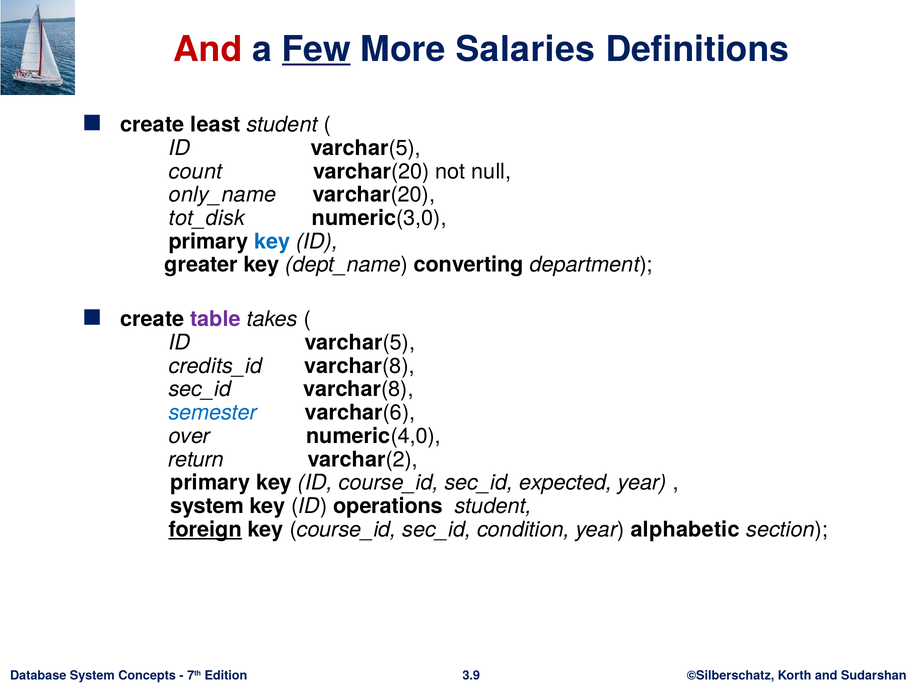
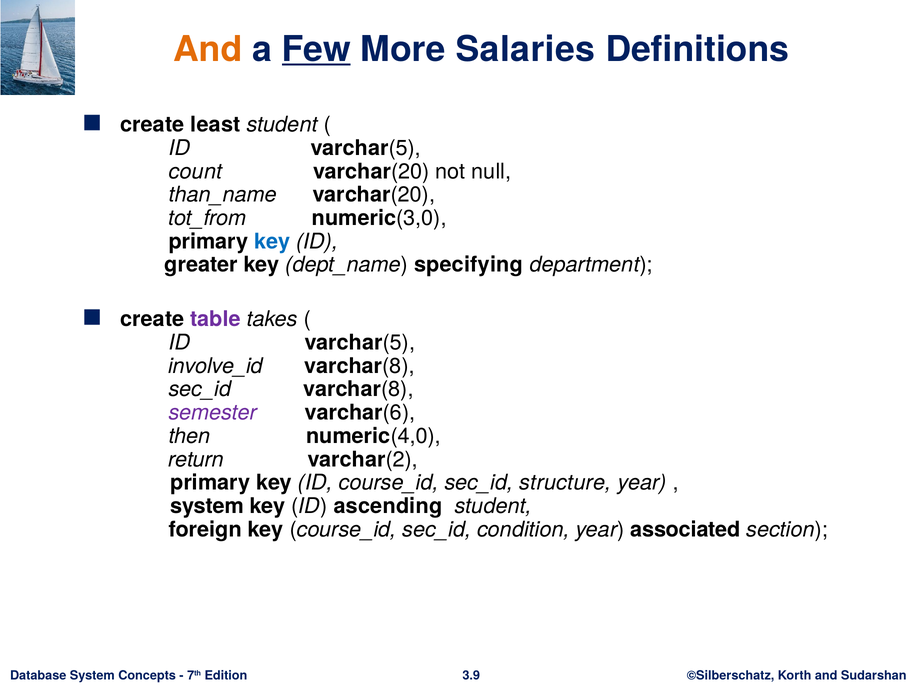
And colour: red -> orange (208, 49)
only_name: only_name -> than_name (223, 195)
tot_disk: tot_disk -> tot_from (207, 218)
converting: converting -> specifying (469, 265)
credits_id: credits_id -> involve_id (216, 366)
semester colour: blue -> purple (213, 413)
over: over -> then (189, 436)
expected: expected -> structure (565, 483)
operations: operations -> ascending (388, 506)
foreign underline: present -> none (205, 529)
alphabetic: alphabetic -> associated (685, 529)
